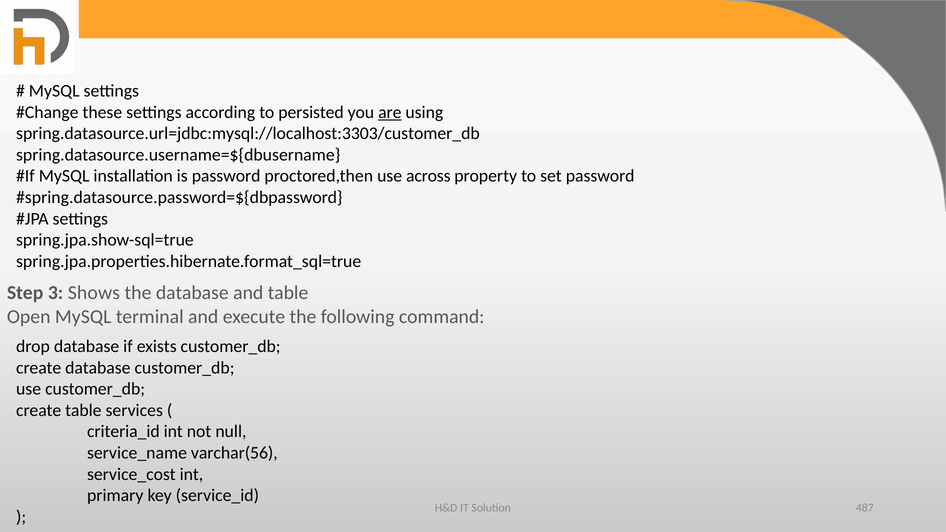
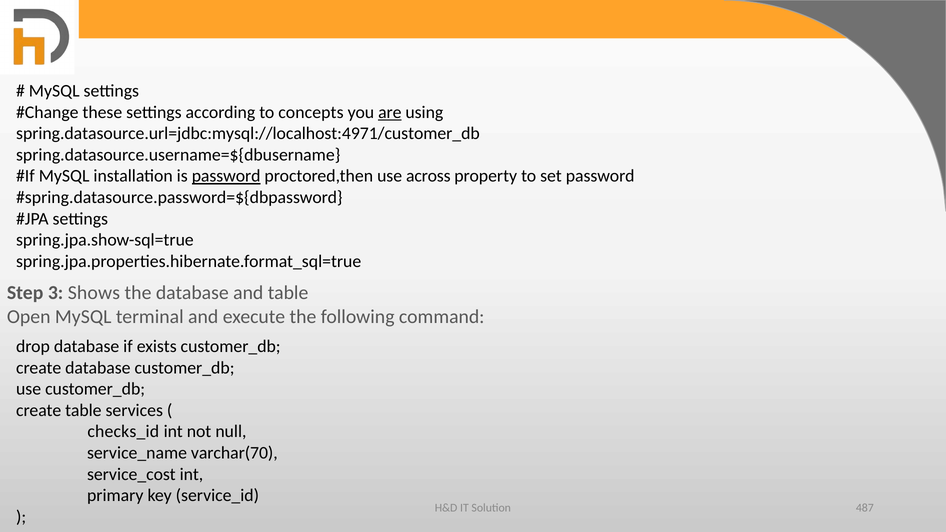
persisted: persisted -> concepts (311, 112)
spring.datasource.url=jdbc:mysql://localhost:3303/customer_db: spring.datasource.url=jdbc:mysql://localhost:3303/customer_db -> spring.datasource.url=jdbc:mysql://localhost:4971/customer_db (248, 134)
password underline: none -> present (226, 176)
criteria_id: criteria_id -> checks_id (123, 432)
varchar(56: varchar(56 -> varchar(70 (234, 453)
